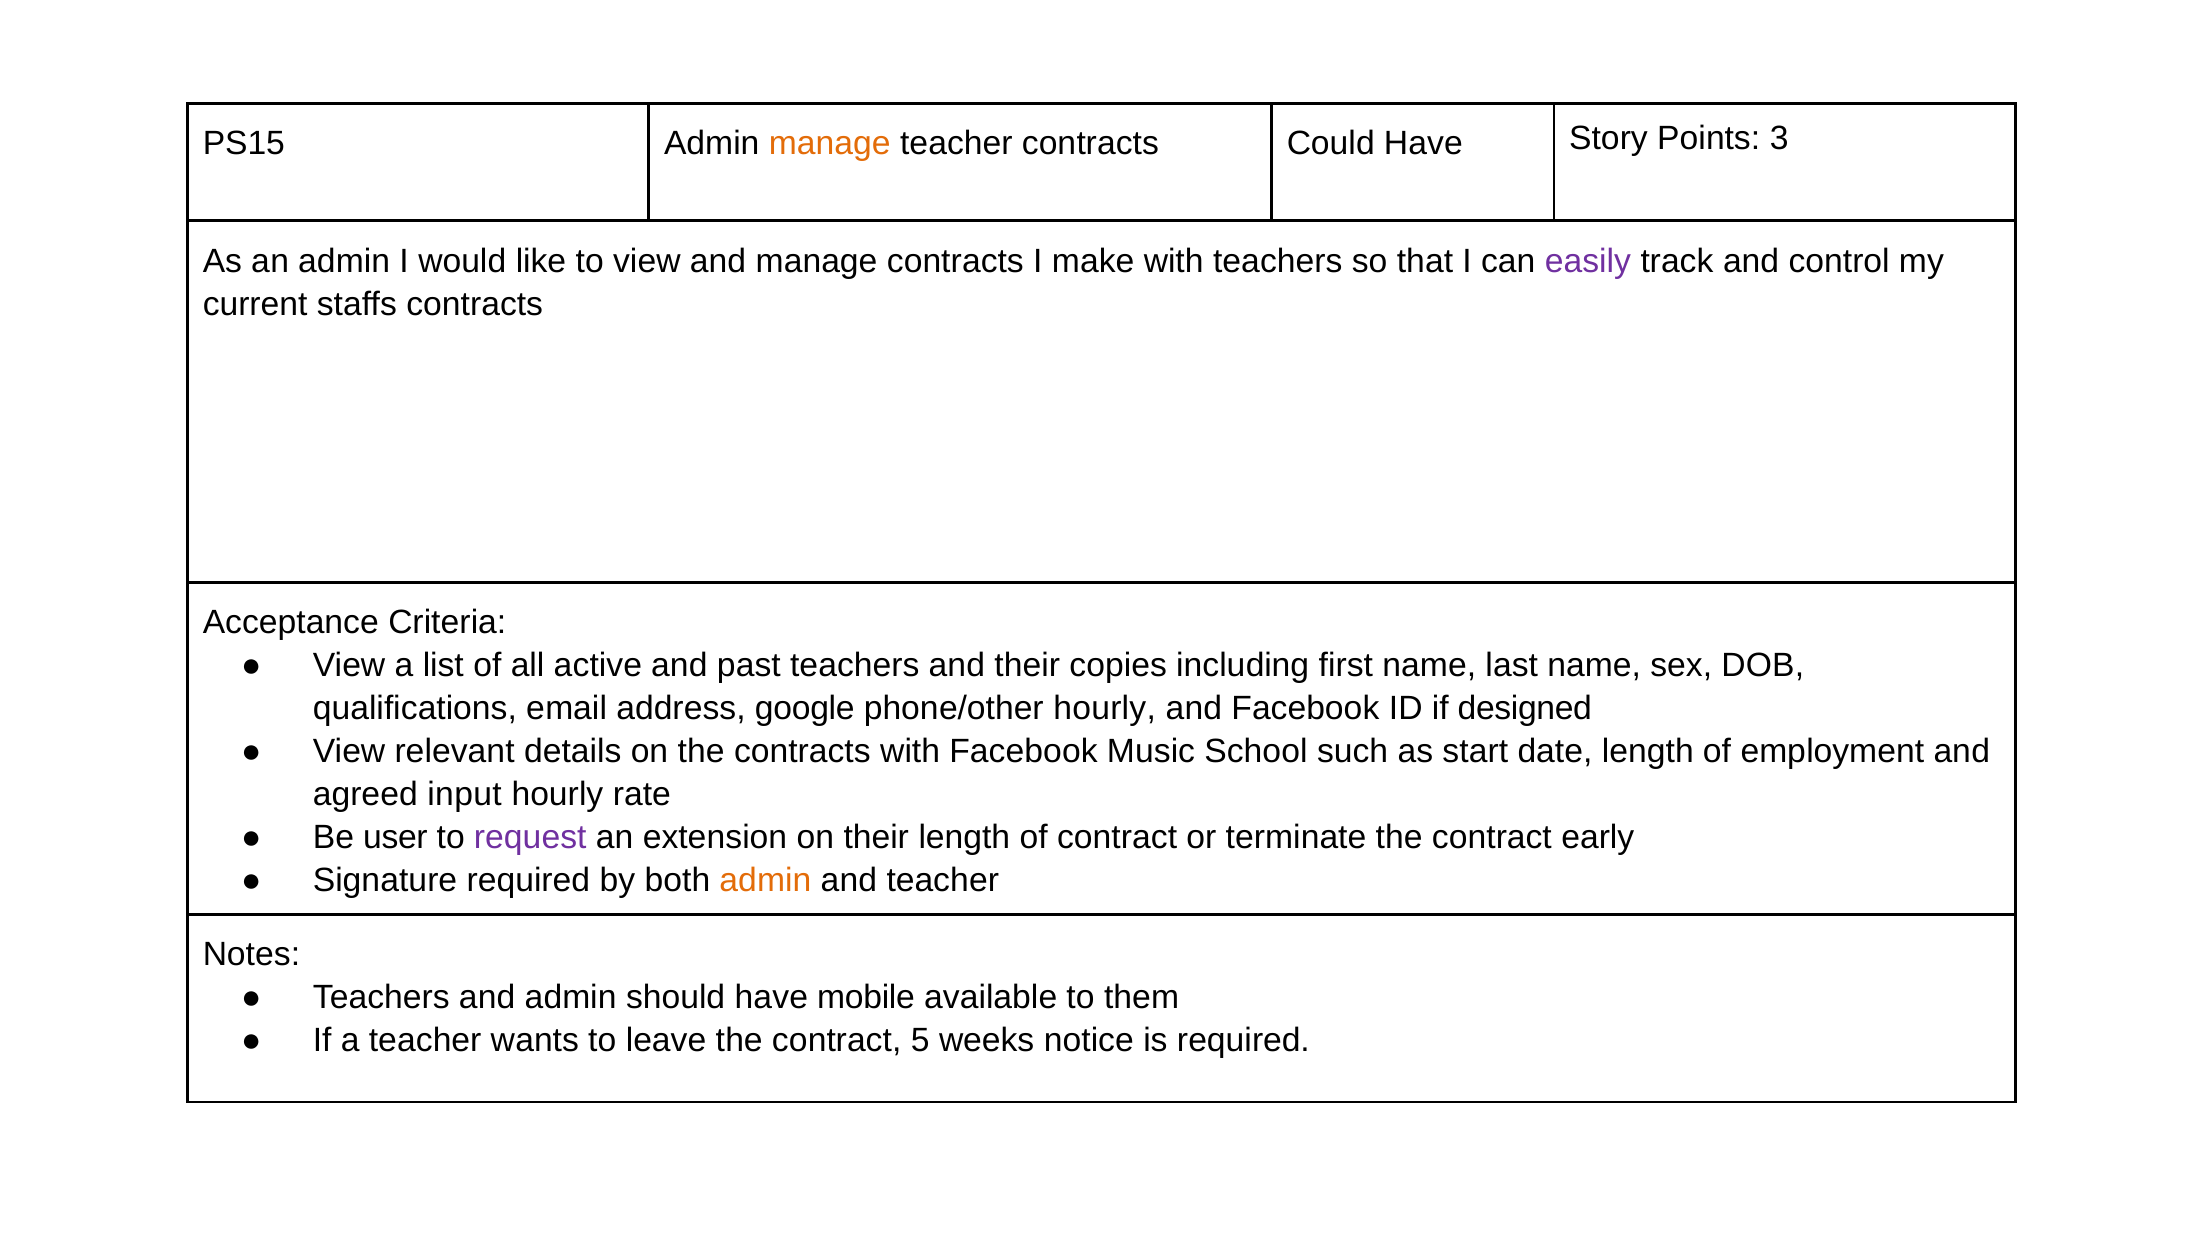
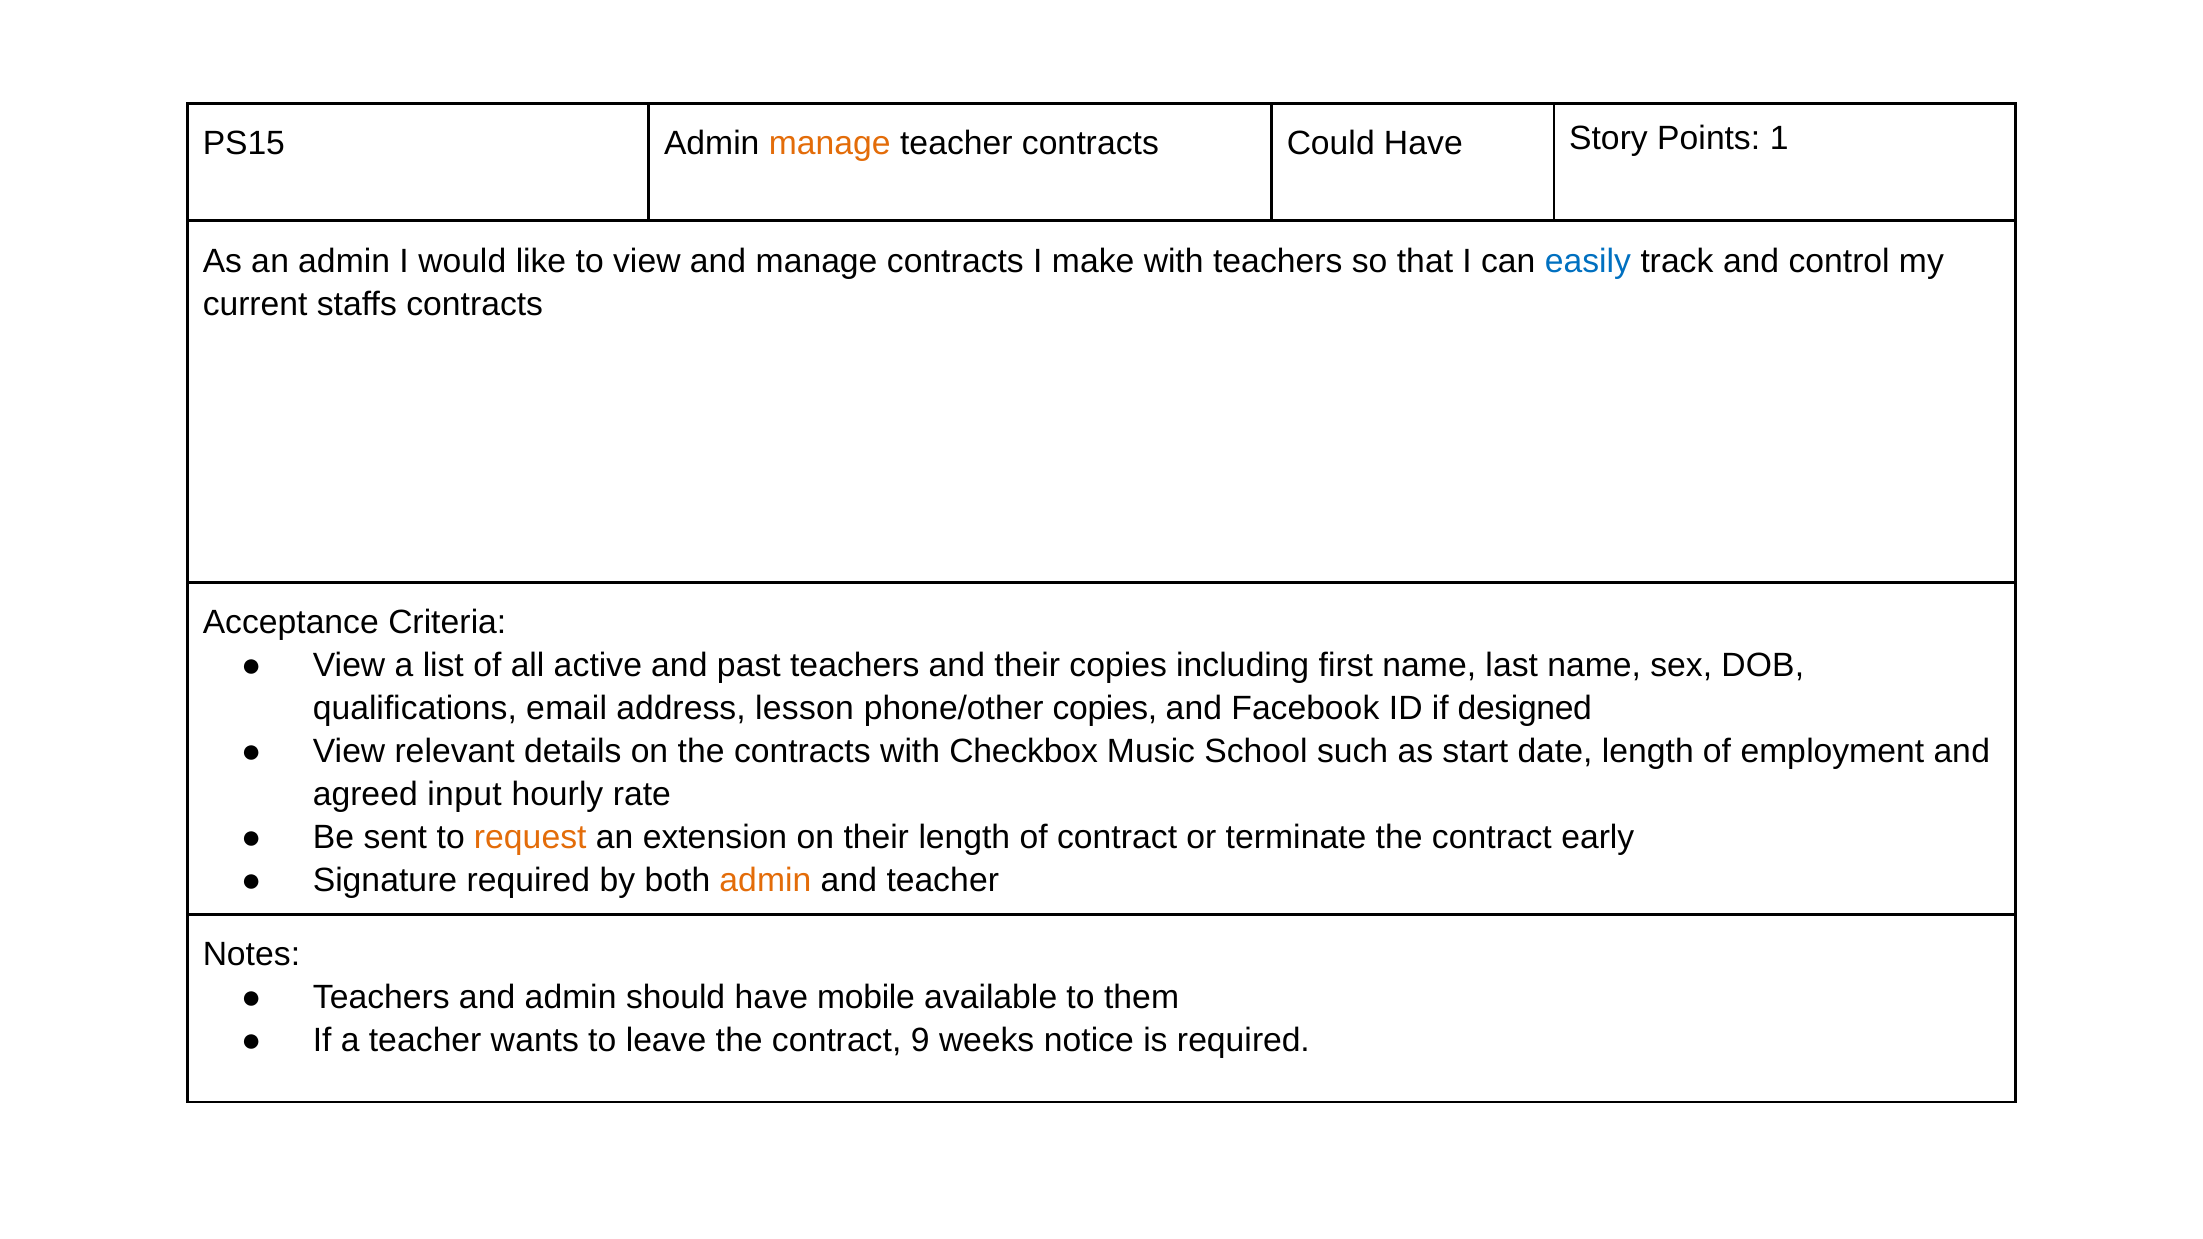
3: 3 -> 1 (1779, 138)
easily colour: purple -> blue (1588, 261)
google: google -> lesson (804, 709)
phone/other hourly: hourly -> copies (1105, 709)
with Facebook: Facebook -> Checkbox (1024, 752)
user: user -> sent (395, 838)
request colour: purple -> orange (530, 838)
5: 5 -> 9 (920, 1041)
